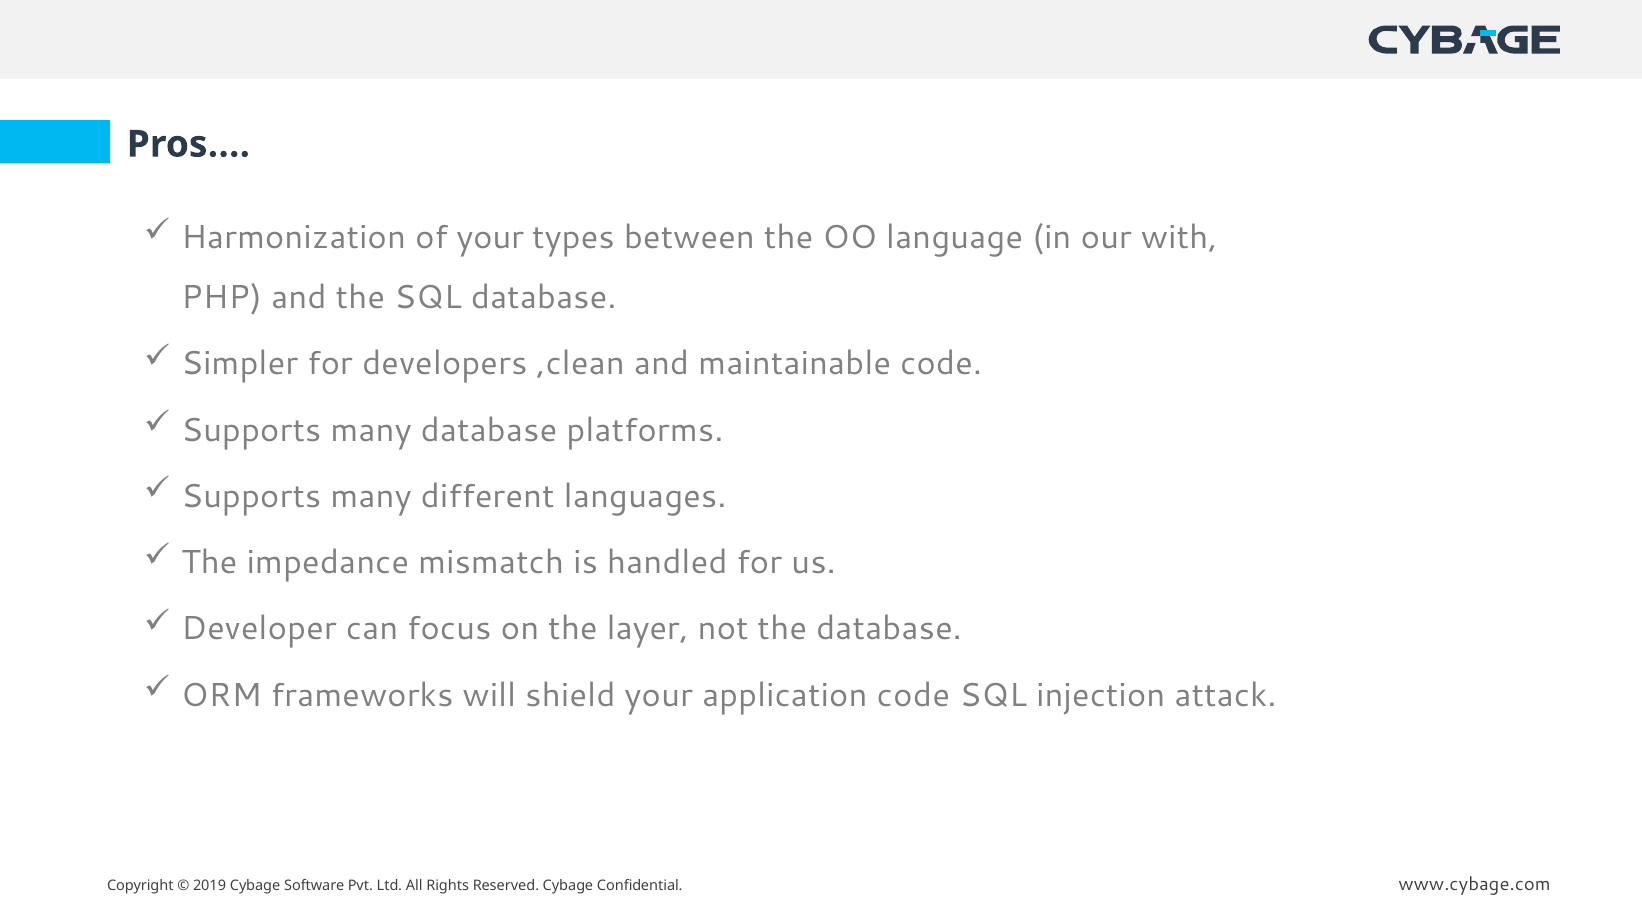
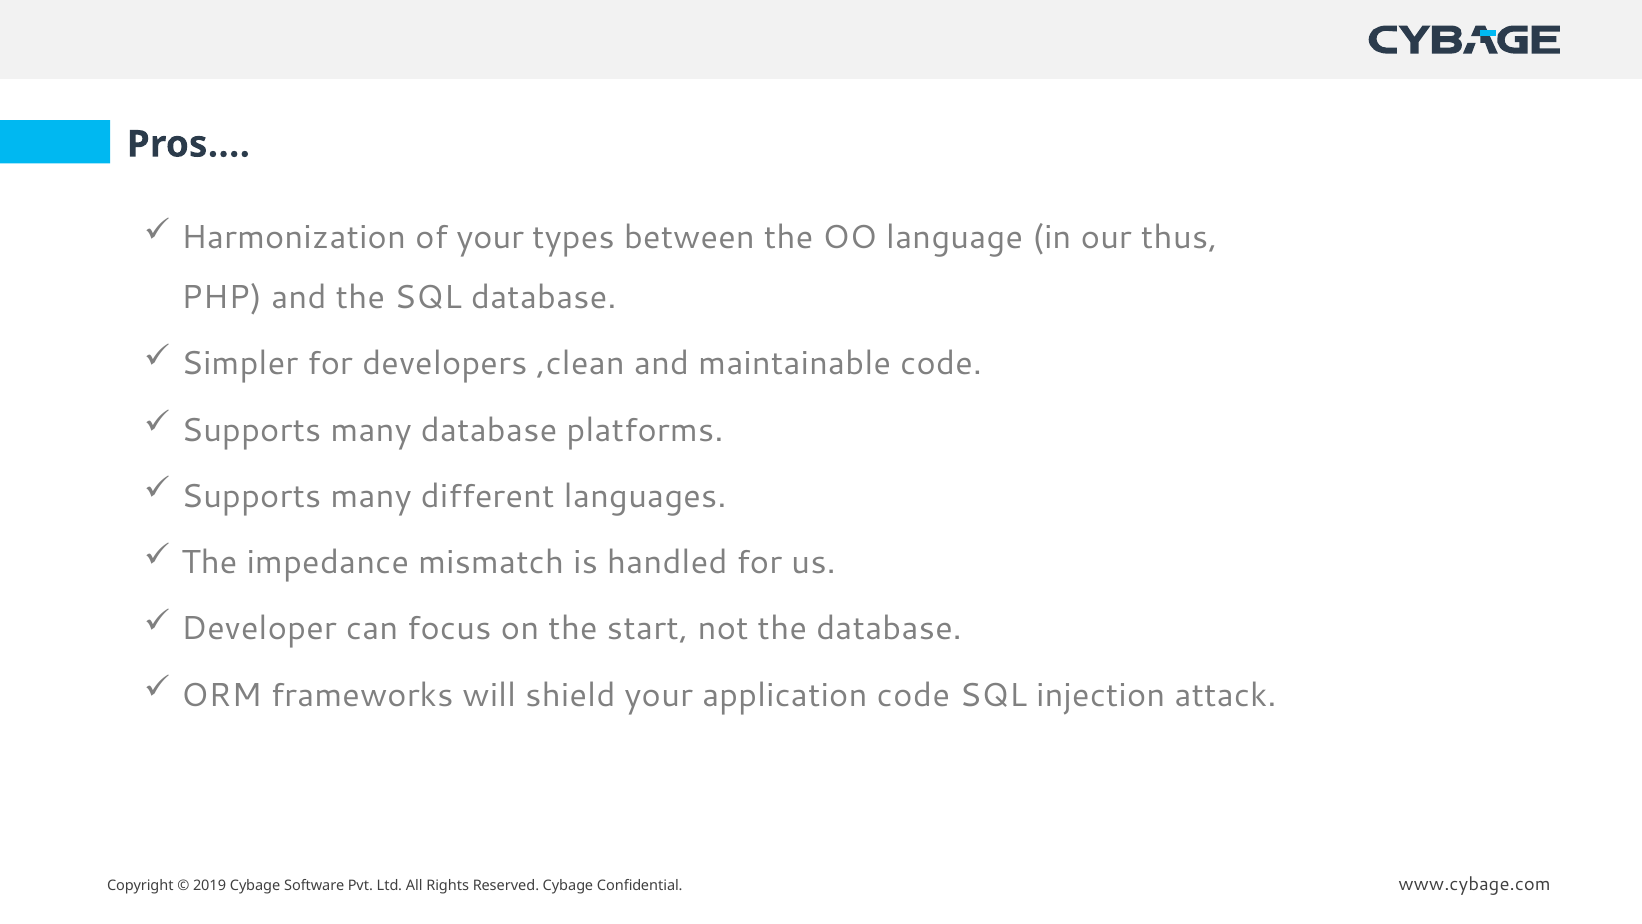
with: with -> thus (1179, 238)
layer: layer -> start (648, 629)
